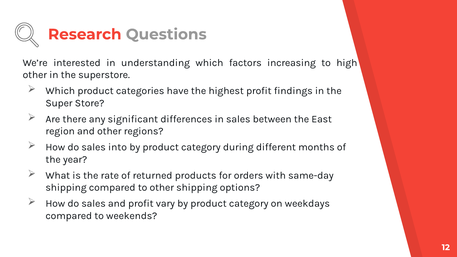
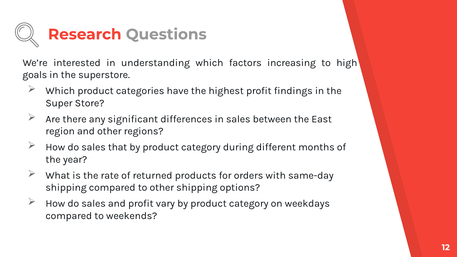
other: other -> goals (35, 75)
into: into -> that (118, 147)
